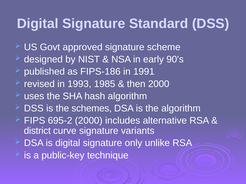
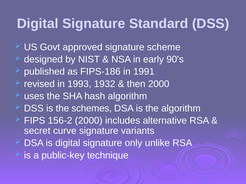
1985: 1985 -> 1932 (105, 84)
695-2: 695-2 -> 156-2 (60, 121)
district: district -> secret (37, 131)
